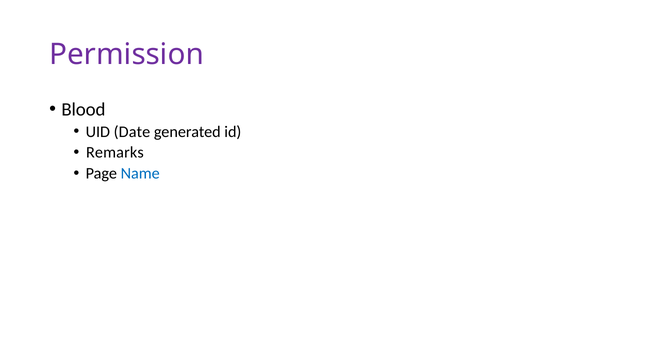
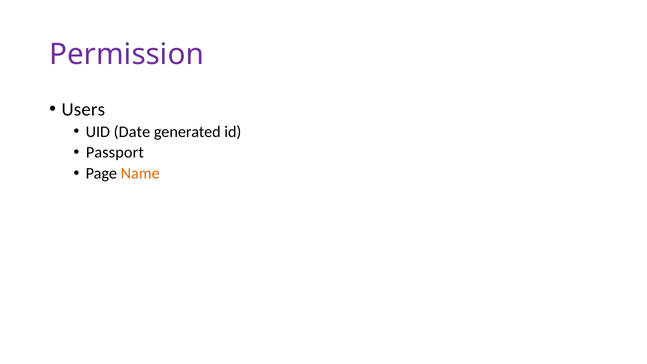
Blood: Blood -> Users (83, 109)
Remarks: Remarks -> Passport (115, 153)
Name colour: blue -> orange (140, 173)
